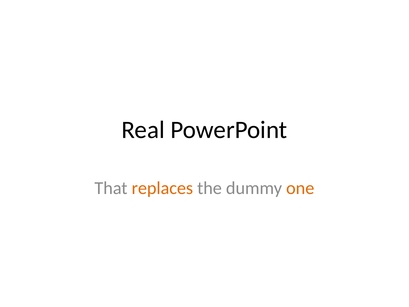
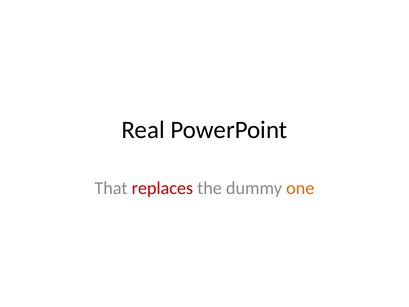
replaces colour: orange -> red (162, 188)
